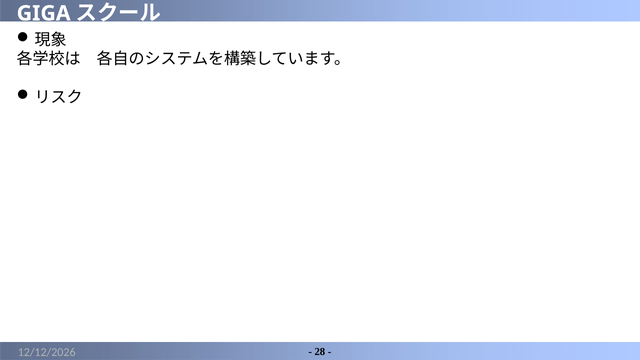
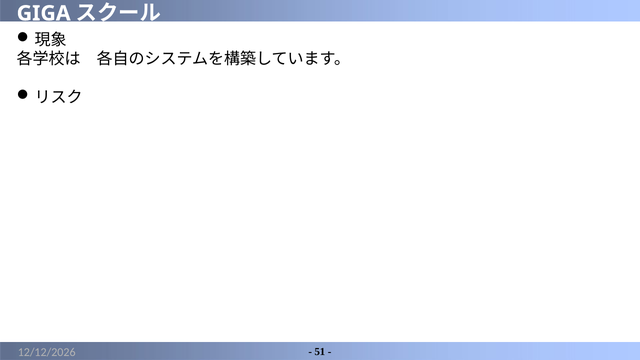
28: 28 -> 51 (320, 352)
